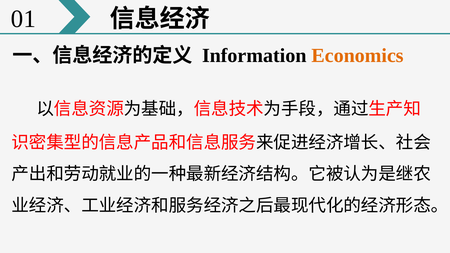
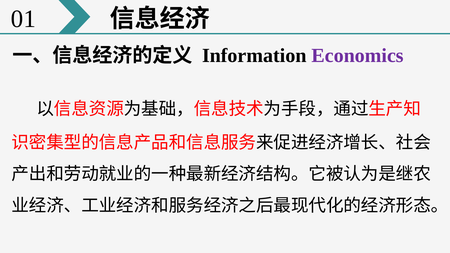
Economics colour: orange -> purple (358, 56)
